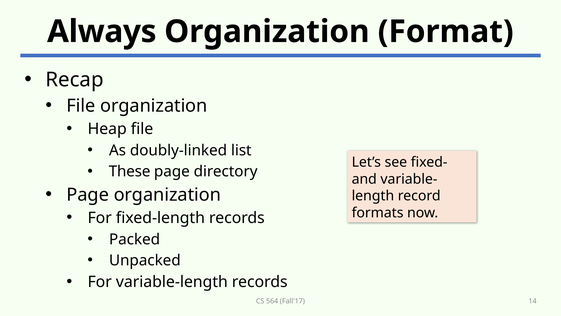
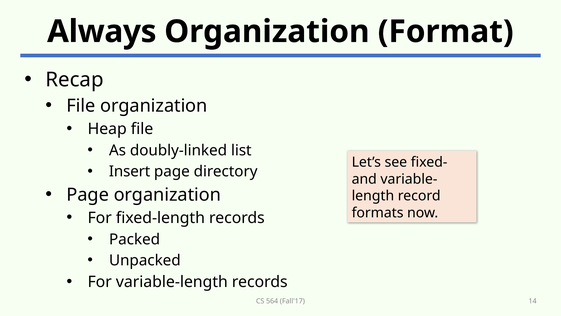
These: These -> Insert (130, 171)
